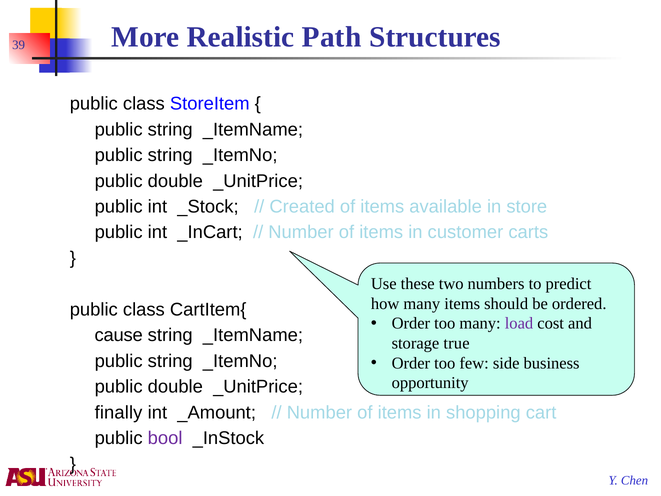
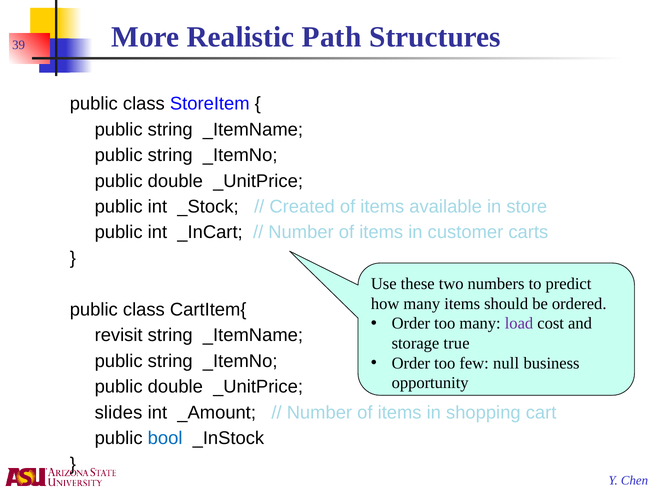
cause: cause -> revisit (119, 335)
side: side -> null (506, 363)
finally: finally -> slides (119, 412)
bool colour: purple -> blue (165, 438)
